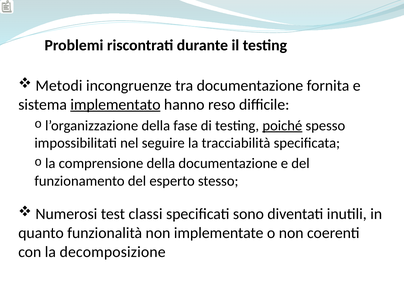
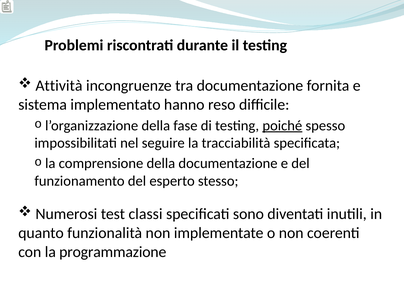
Metodi: Metodi -> Attività (59, 86)
implementato underline: present -> none (115, 105)
decomposizione: decomposizione -> programmazione (113, 252)
